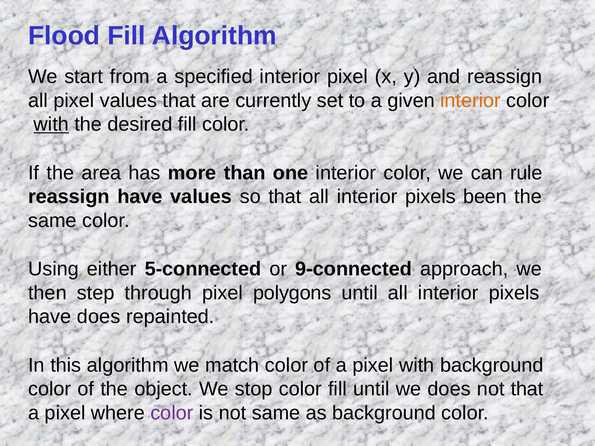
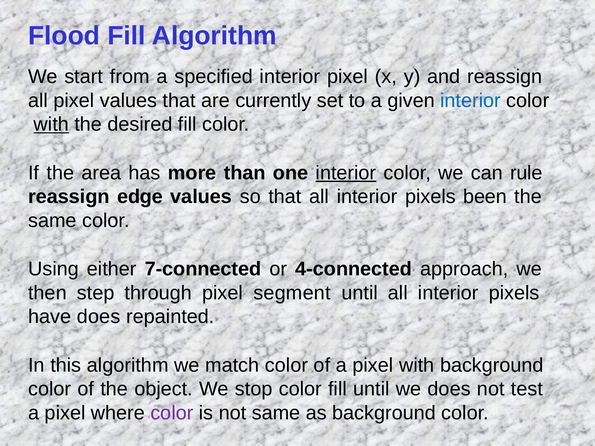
interior colour: orange -> blue (471, 101)
interior underline: none -> present (346, 173)
reassign have: have -> edge (140, 197)
5-connected: 5-connected -> 7-connected (203, 269)
9-connected: 9-connected -> 4-connected (354, 269)
polygons: polygons -> segment (292, 293)
not that: that -> test (527, 389)
